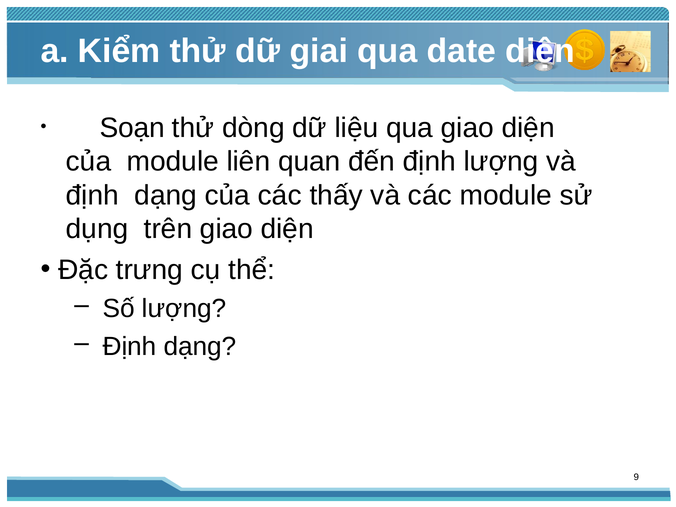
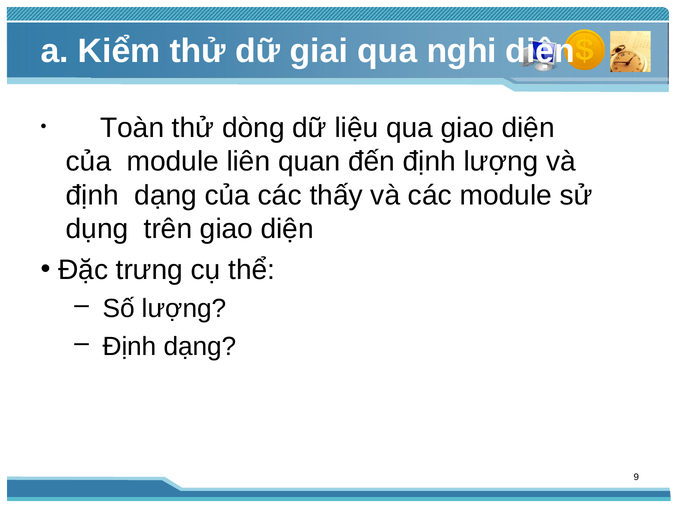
date: date -> nghi (462, 51)
Soạn: Soạn -> Toàn (132, 128)
